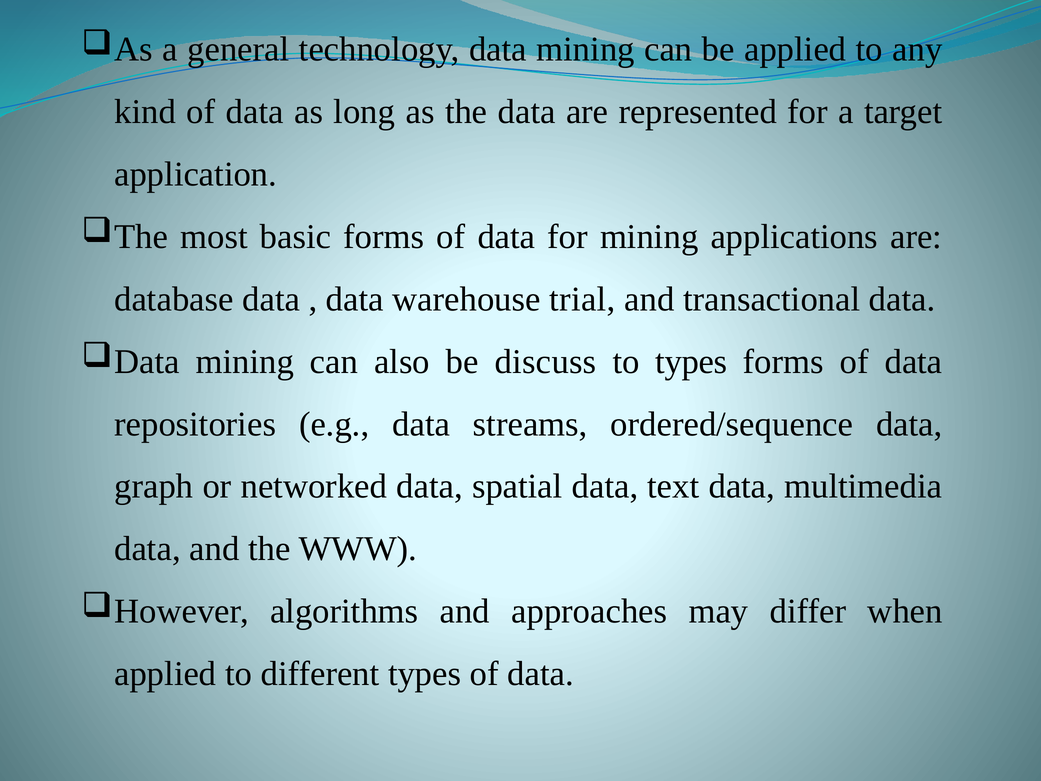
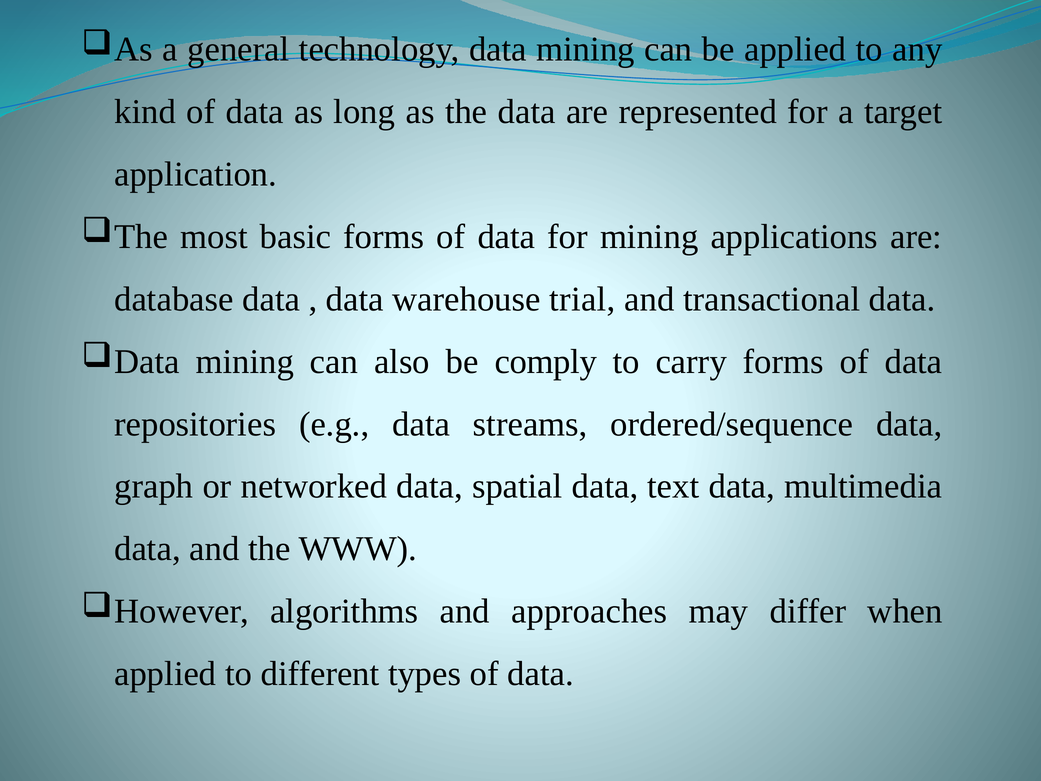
discuss: discuss -> comply (546, 361)
to types: types -> carry (691, 361)
